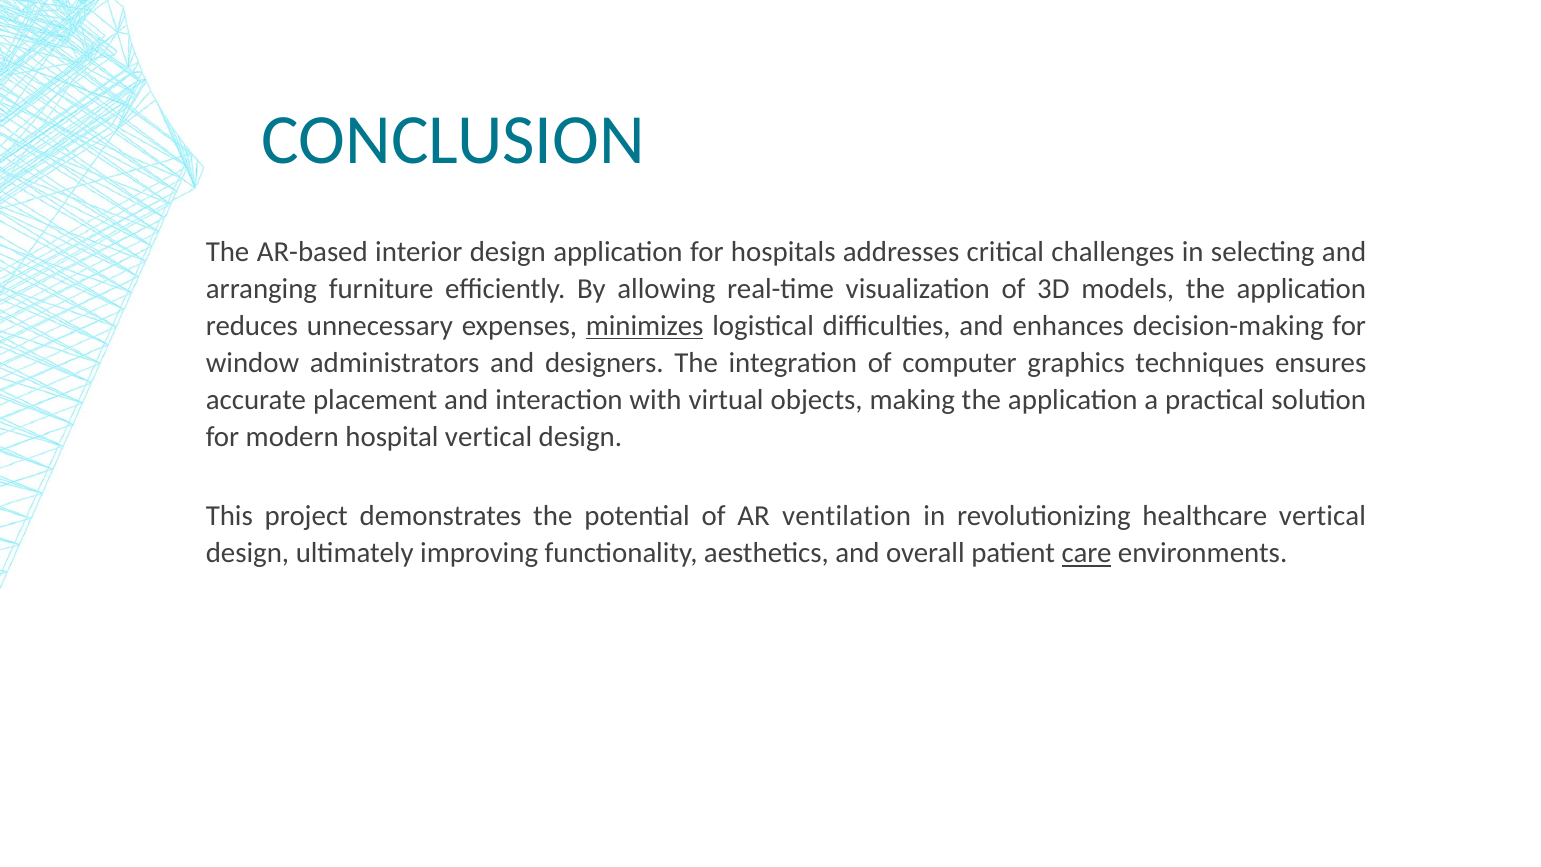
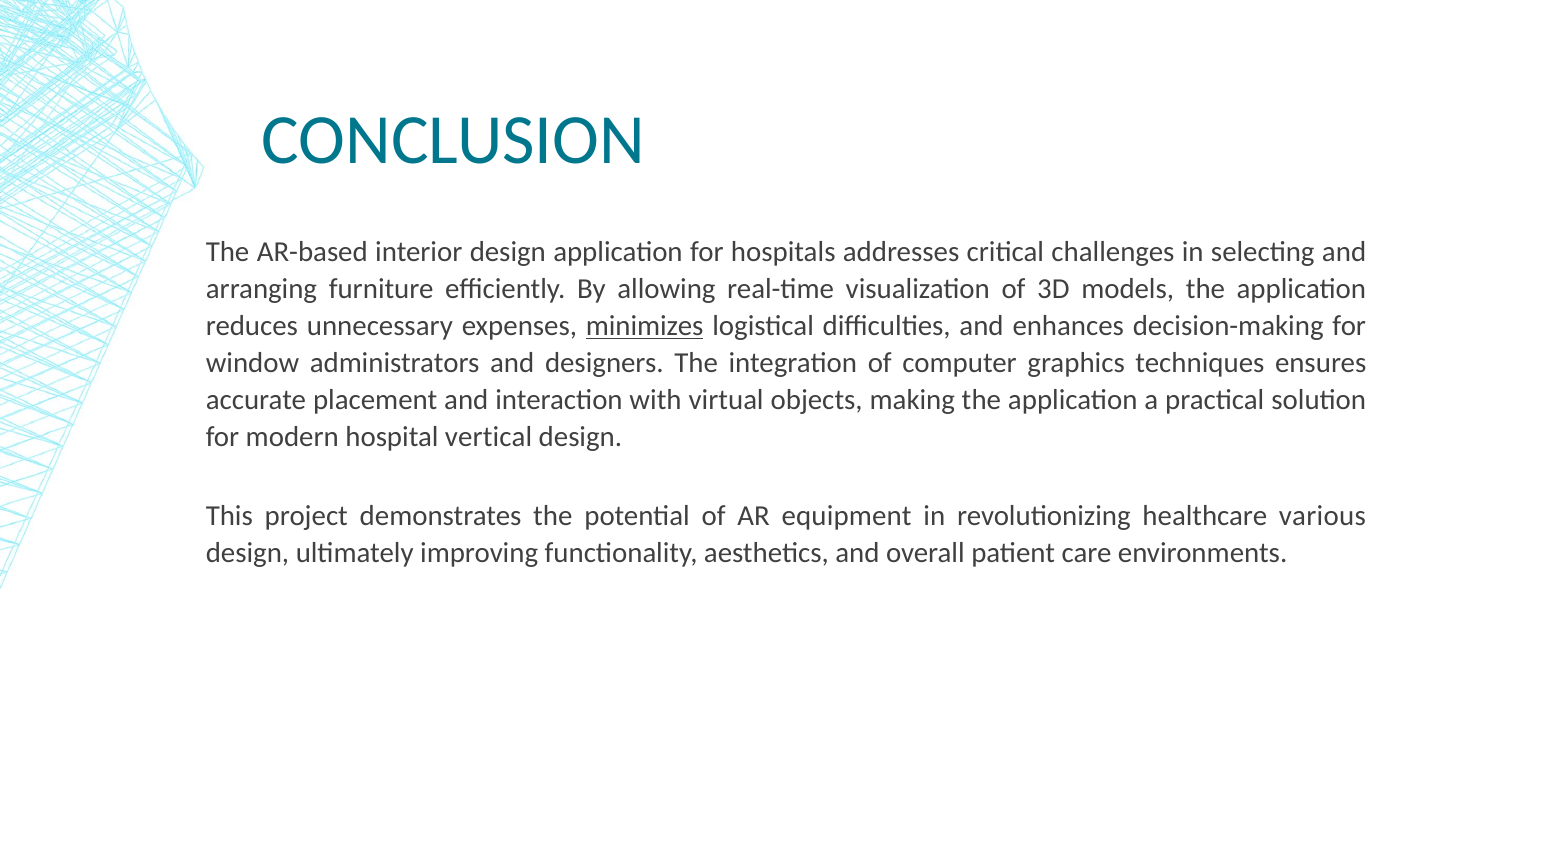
ventilation: ventilation -> equipment (847, 516)
healthcare vertical: vertical -> various (1322, 516)
care underline: present -> none (1087, 553)
